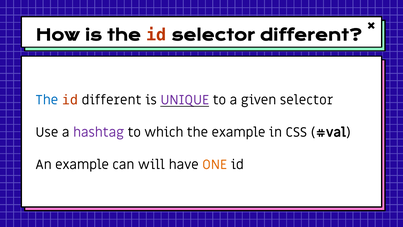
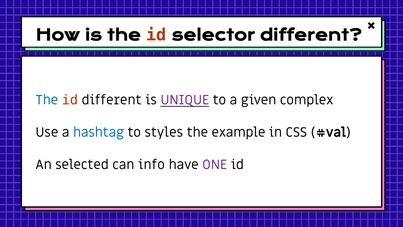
given selector: selector -> complex (307, 100)
hashtag colour: purple -> blue (99, 132)
which: which -> styles (164, 132)
An example: example -> selected (82, 164)
will: will -> info (152, 164)
ONE colour: orange -> purple (215, 164)
